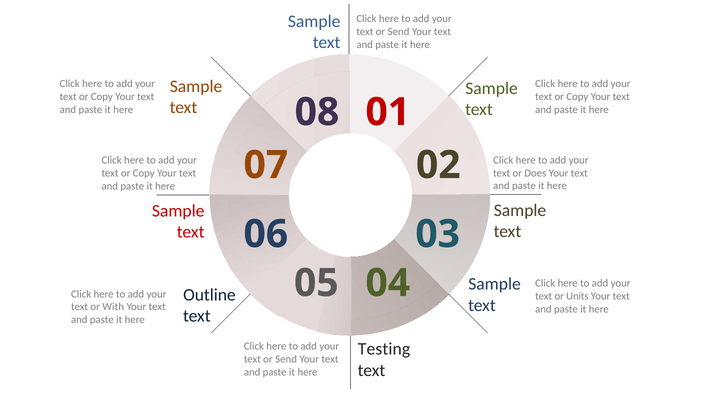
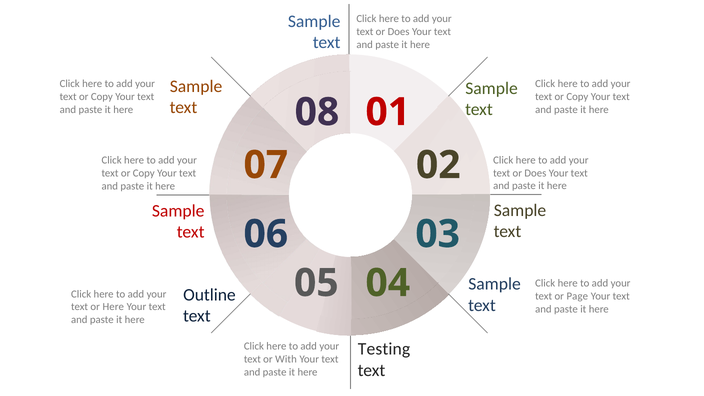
Send: Send -> Does (399, 32)
Units: Units -> Page (577, 296)
or With: With -> Here (113, 307)
Send: Send -> With (286, 359)
